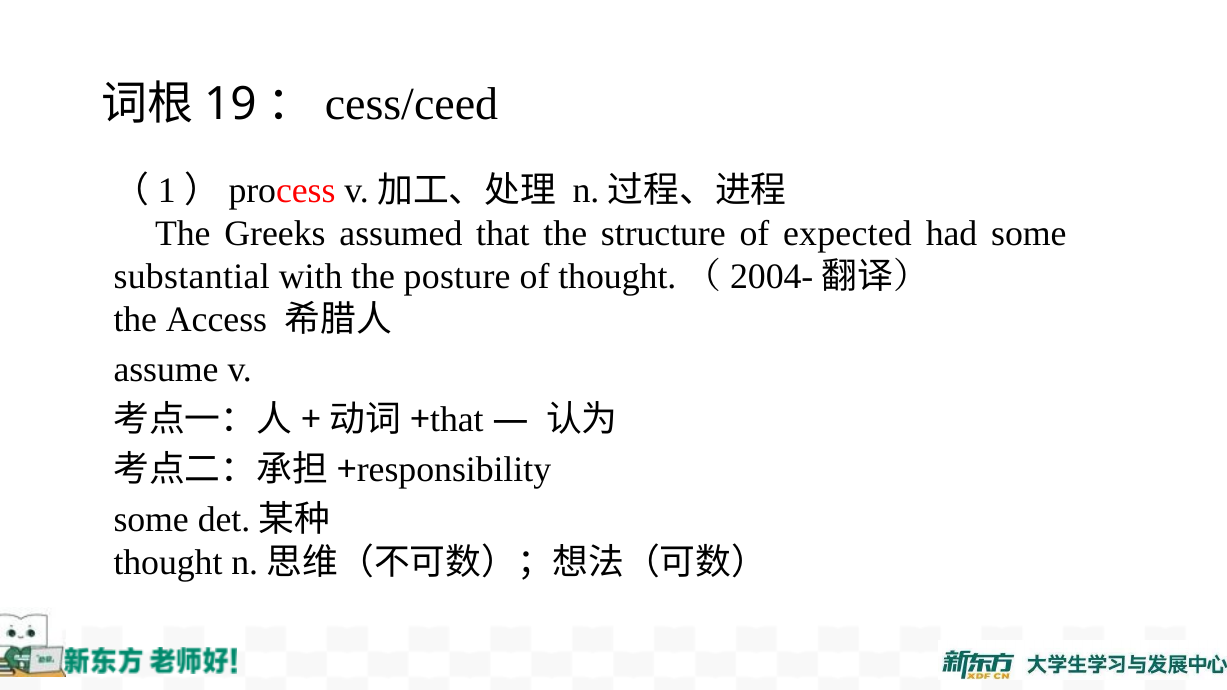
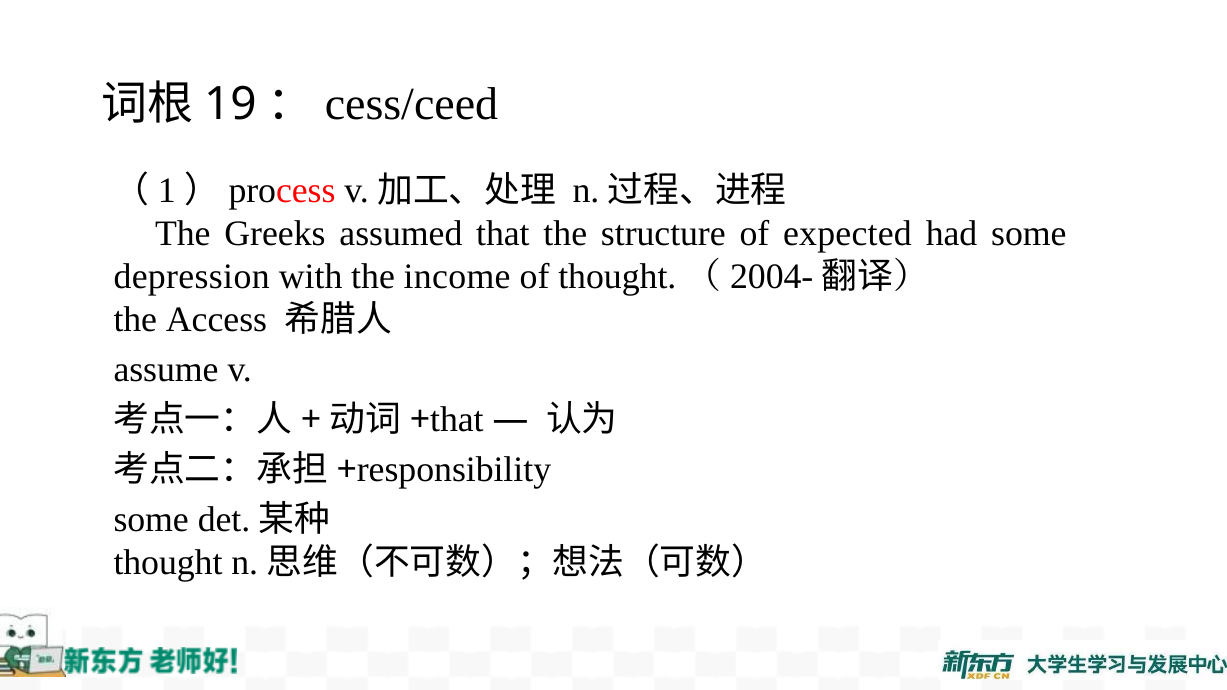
substantial: substantial -> depression (192, 277)
posture: posture -> income (457, 277)
